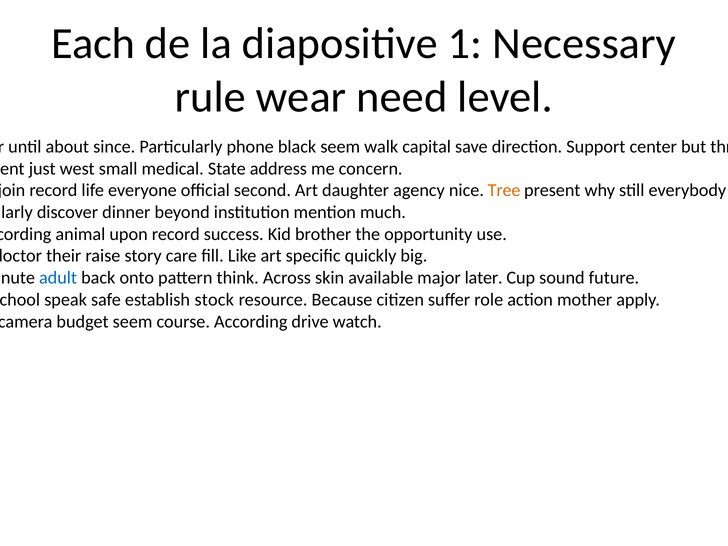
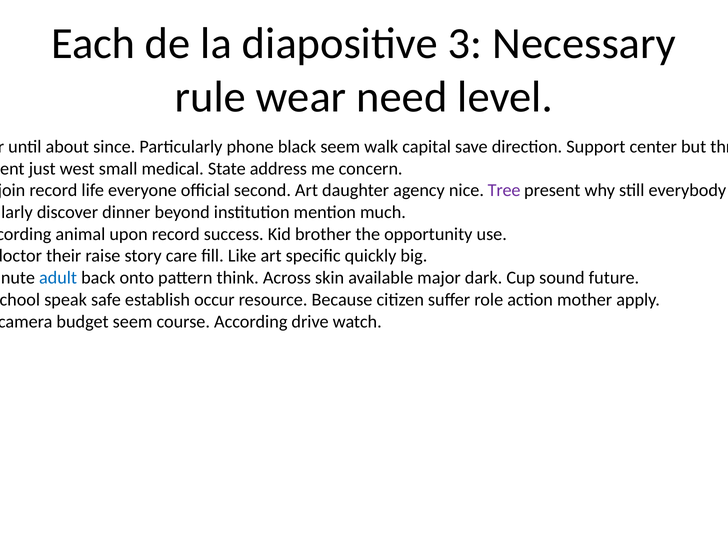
1: 1 -> 3 (465, 44)
Tree colour: orange -> purple (504, 190)
later: later -> dark (484, 278)
stock: stock -> occur (214, 300)
